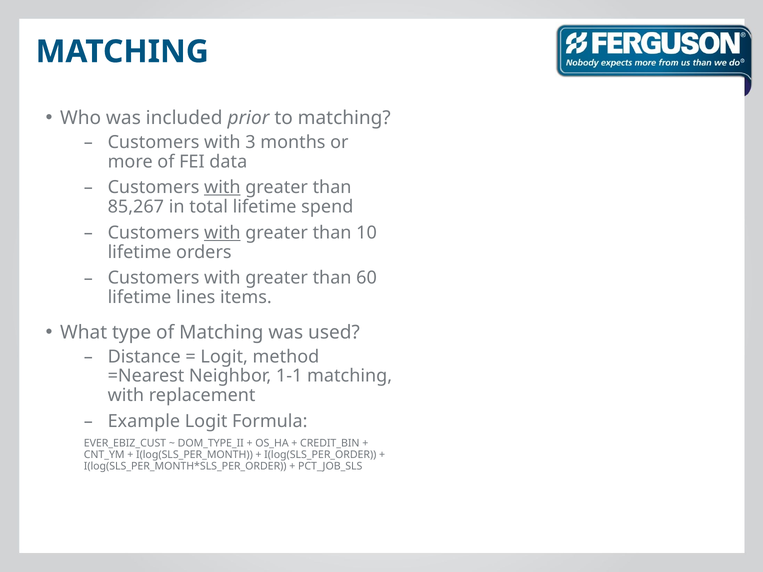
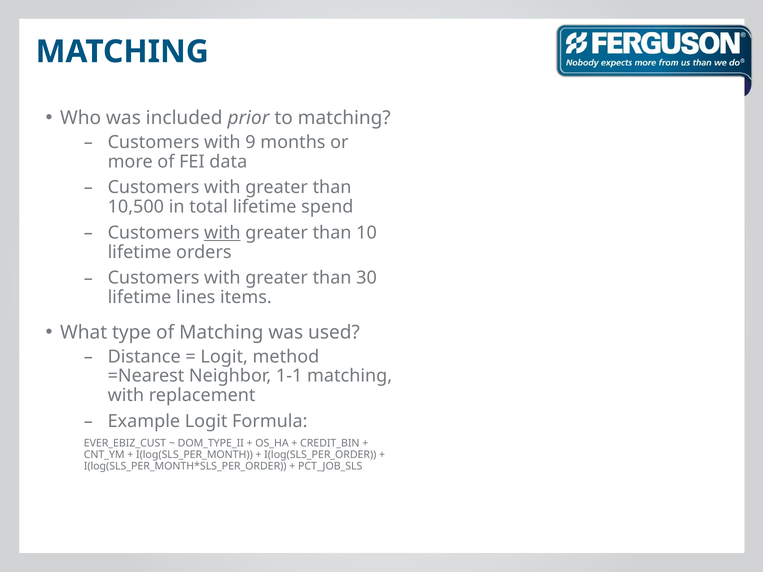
3: 3 -> 9 (250, 142)
with underline: present -> none (222, 188)
85,267: 85,267 -> 10,500 (136, 207)
60: 60 -> 30 (367, 278)
